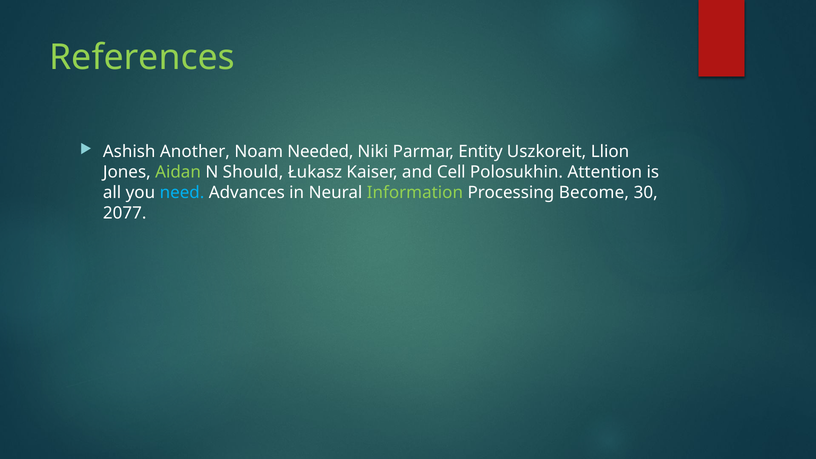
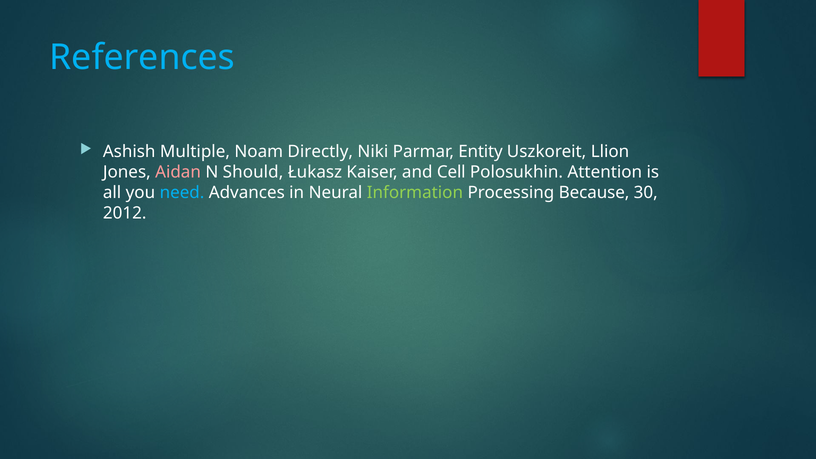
References colour: light green -> light blue (142, 57)
Another: Another -> Multiple (195, 152)
Needed: Needed -> Directly (320, 152)
Aidan colour: light green -> pink (178, 172)
Become: Become -> Because (594, 193)
2077: 2077 -> 2012 (125, 213)
